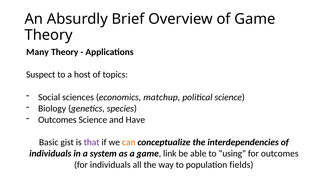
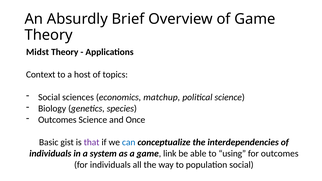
Many: Many -> Midst (38, 52)
Suspect: Suspect -> Context (41, 75)
Have: Have -> Once (135, 120)
can colour: orange -> blue (129, 142)
population fields: fields -> social (241, 165)
